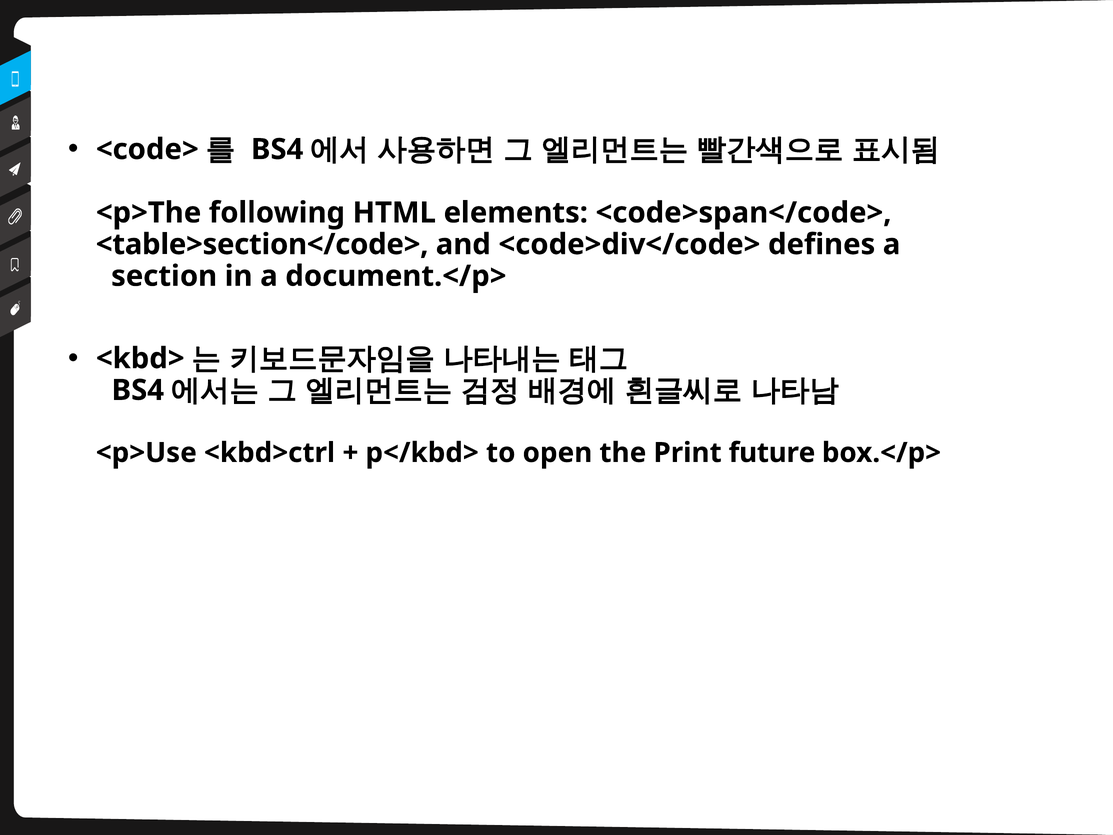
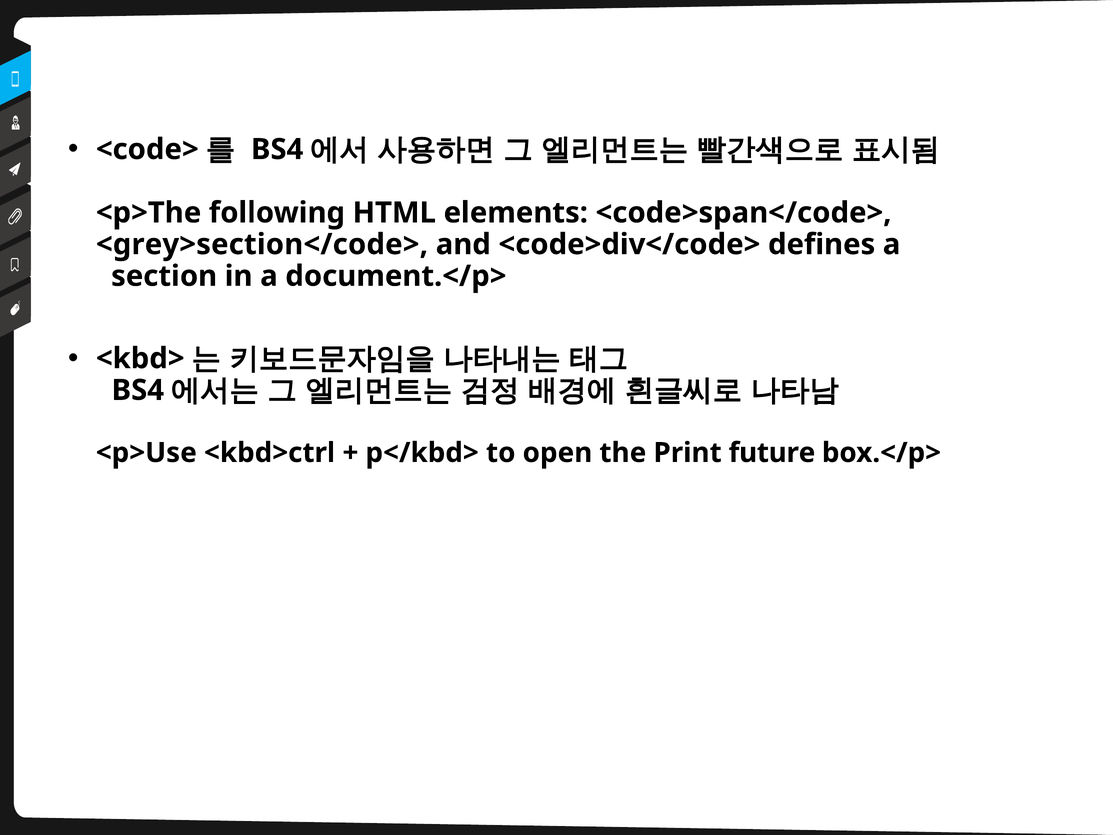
<table>section</code>: <table>section</code> -> <grey>section</code> (262, 244)
